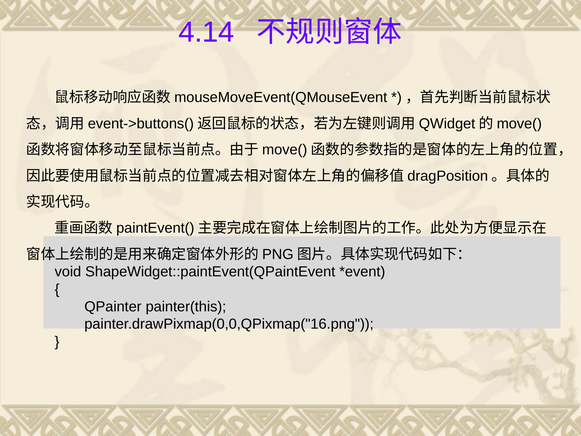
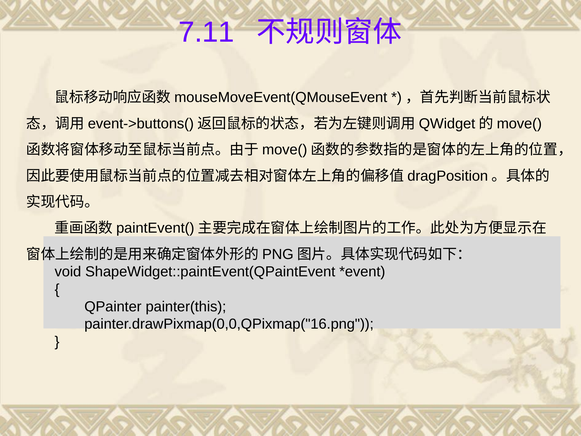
4.14: 4.14 -> 7.11 (206, 32)
